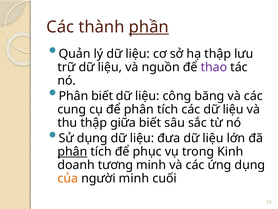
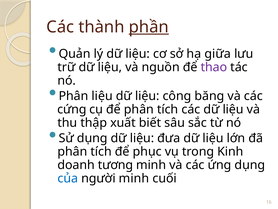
hạ thập: thập -> giữa (218, 54)
Phân biết: biết -> liệu (102, 96)
cung: cung -> cứng (72, 109)
giữa: giữa -> xuất (123, 123)
phân underline: present -> none (72, 151)
của colour: orange -> blue (68, 178)
